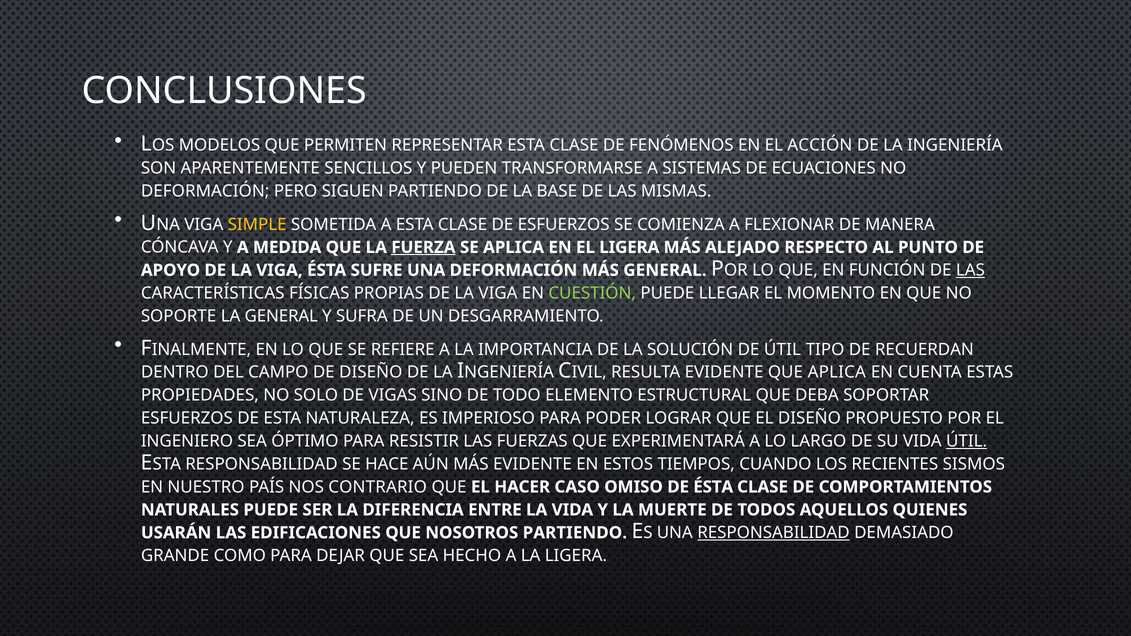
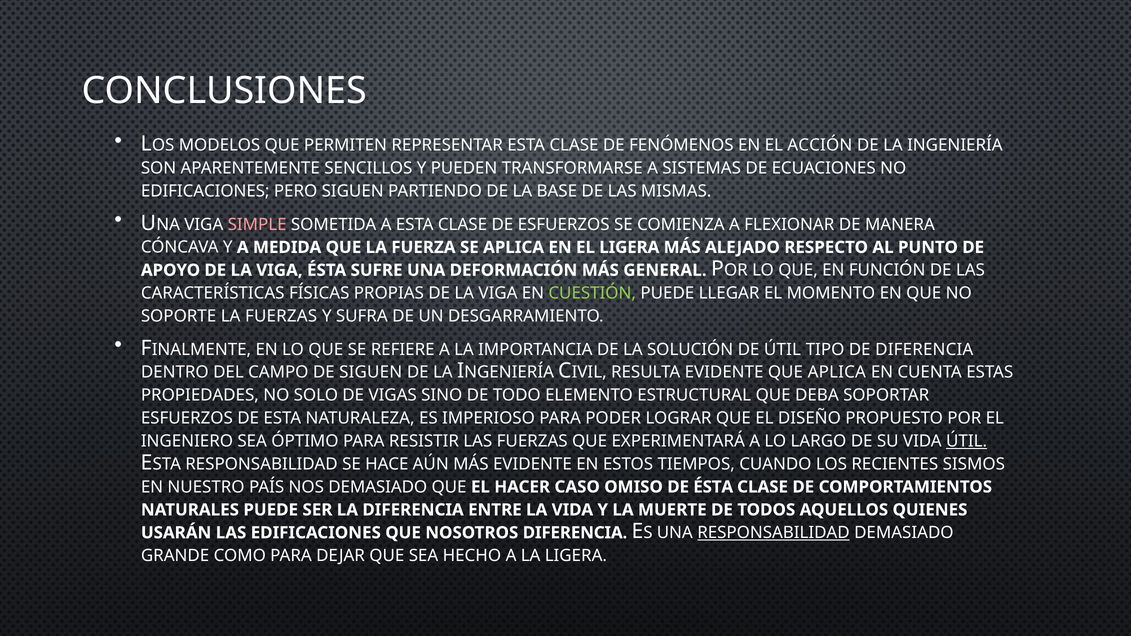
DEFORMACIÓN: DEFORMACIÓN -> EDIFICACIONES (205, 191)
SIMPLE colour: yellow -> pink (257, 224)
FUERZA underline: present -> none (423, 247)
LAS underline: present -> none (970, 270)
LA GENERAL: GENERAL -> FUERZAS (281, 316)
DE RECUERDAN: RECUERDAN -> DIFERENCIA (924, 350)
DE DISEÑO: DISEÑO -> SIGUEN (371, 373)
NOS CONTRARIO: CONTRARIO -> DEMASIADO (378, 487)
NOSOTROS PARTIENDO: PARTIENDO -> DIFERENCIA (575, 533)
